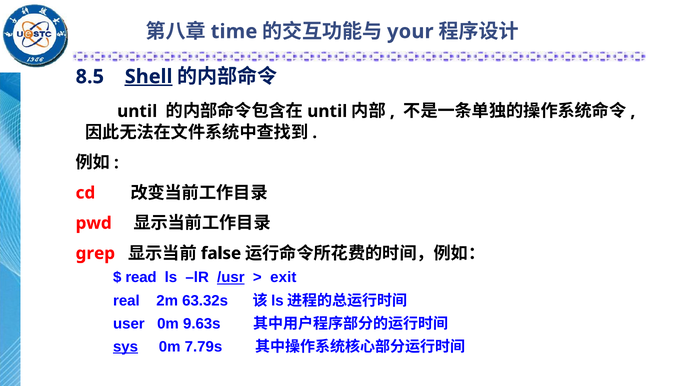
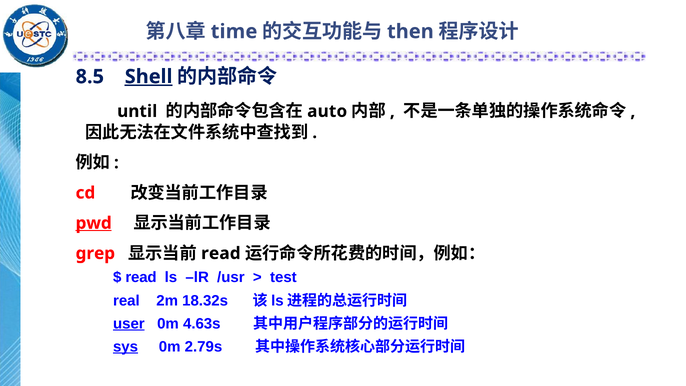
your: your -> then (410, 32)
until: until -> auto (327, 111)
pwd underline: none -> present (94, 223)
false: false -> read (221, 253)
/usr underline: present -> none (231, 277)
exit: exit -> test (283, 277)
63.32s: 63.32s -> 18.32s (205, 300)
user underline: none -> present (129, 323)
9.63s: 9.63s -> 4.63s (202, 323)
7.79s: 7.79s -> 2.79s (203, 347)
